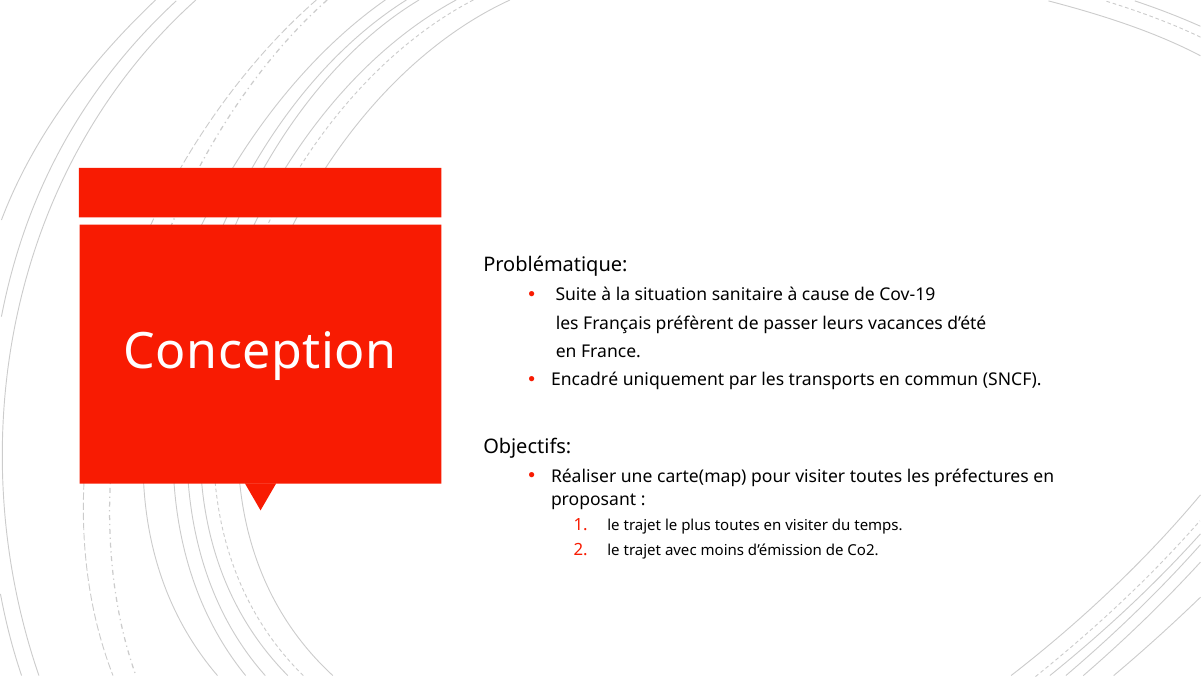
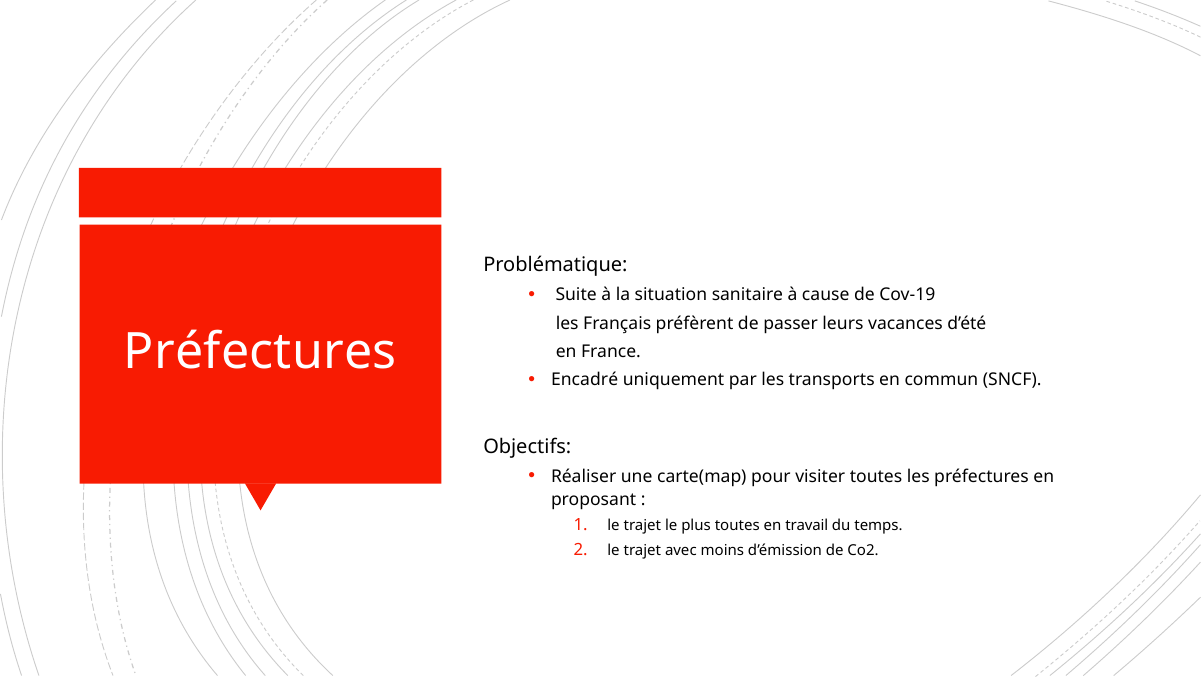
Conception: Conception -> Préfectures (260, 352)
en visiter: visiter -> travail (807, 525)
